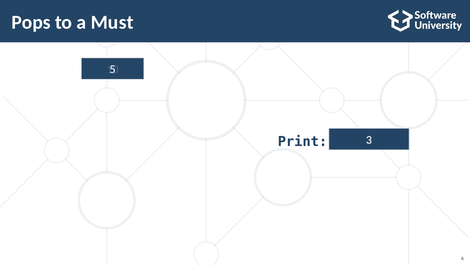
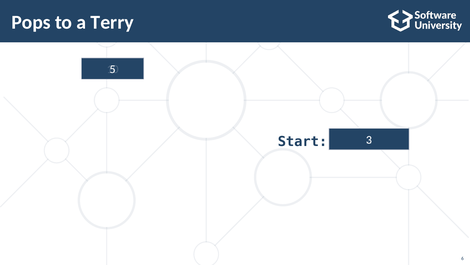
Must: Must -> Terry (112, 22)
Print: Print -> Start (302, 141)
